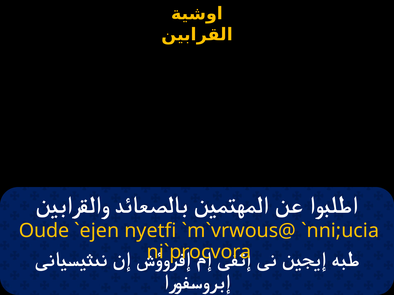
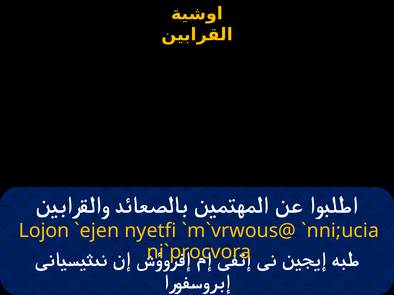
Oude: Oude -> Lojon (44, 231)
